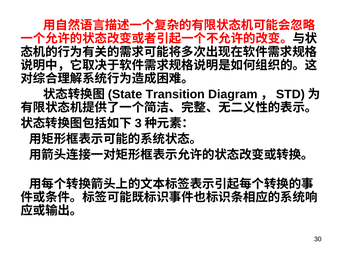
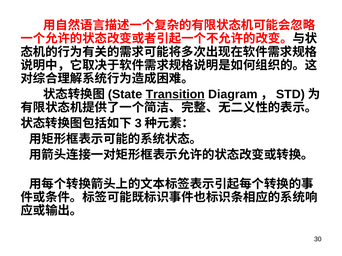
Transition underline: none -> present (175, 95)
